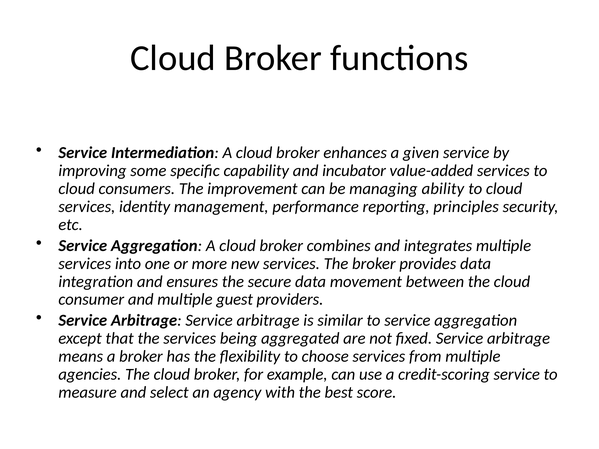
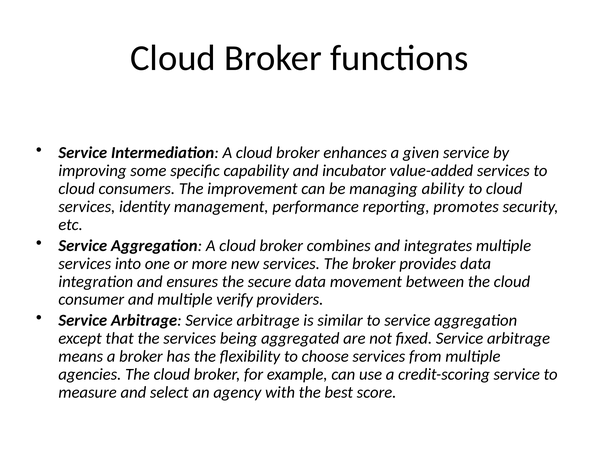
principles: principles -> promotes (466, 207)
guest: guest -> verify (235, 300)
